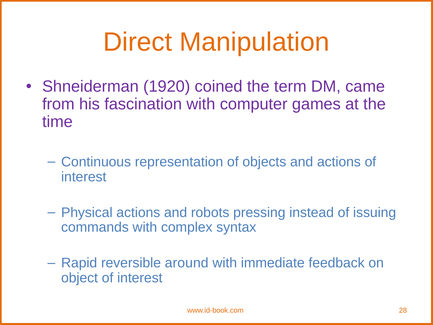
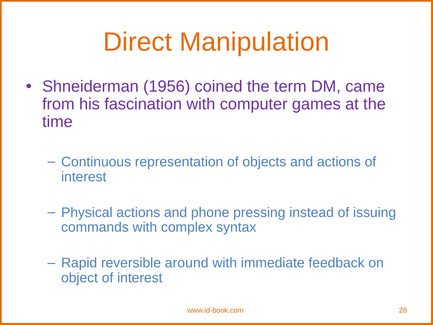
1920: 1920 -> 1956 (167, 87)
robots: robots -> phone (210, 212)
